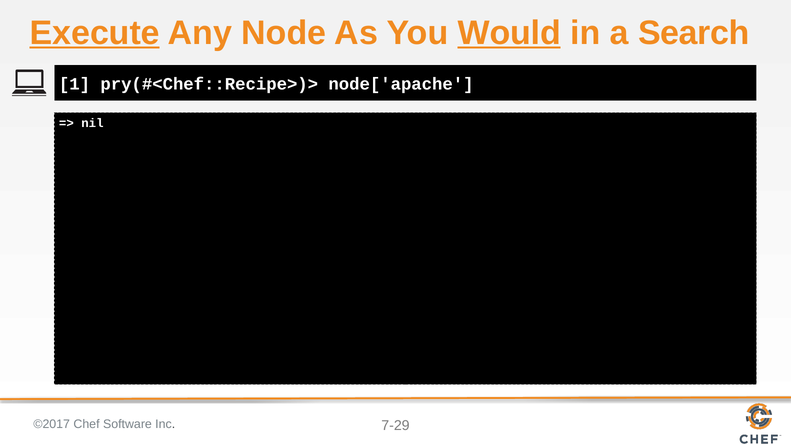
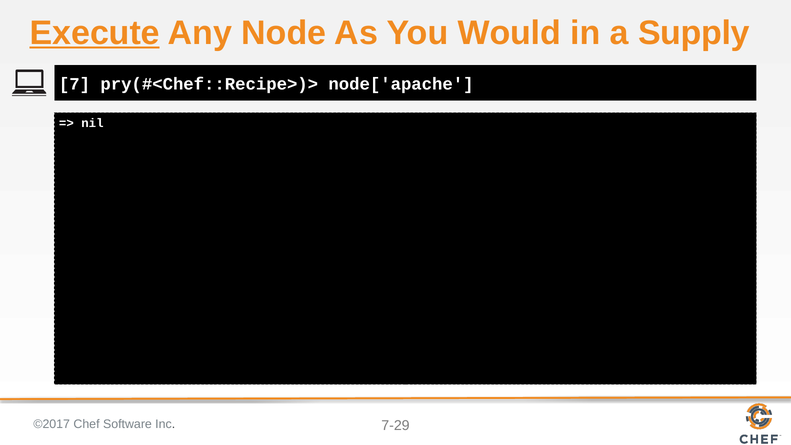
Would underline: present -> none (509, 33)
Search: Search -> Supply (694, 33)
1: 1 -> 7 (75, 84)
